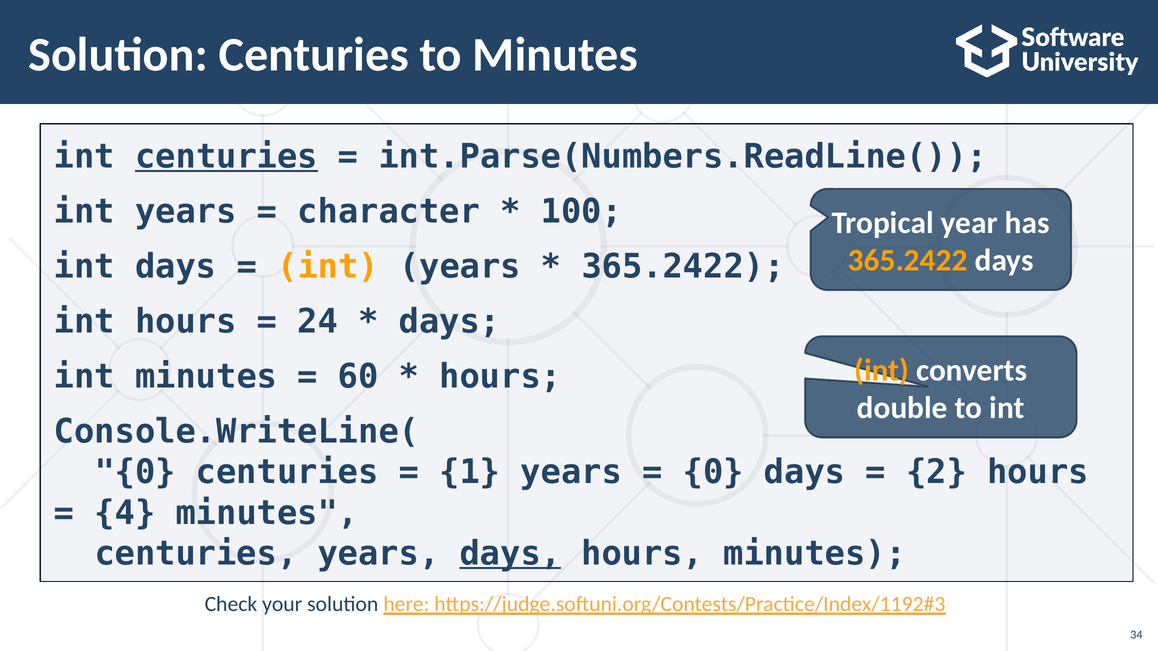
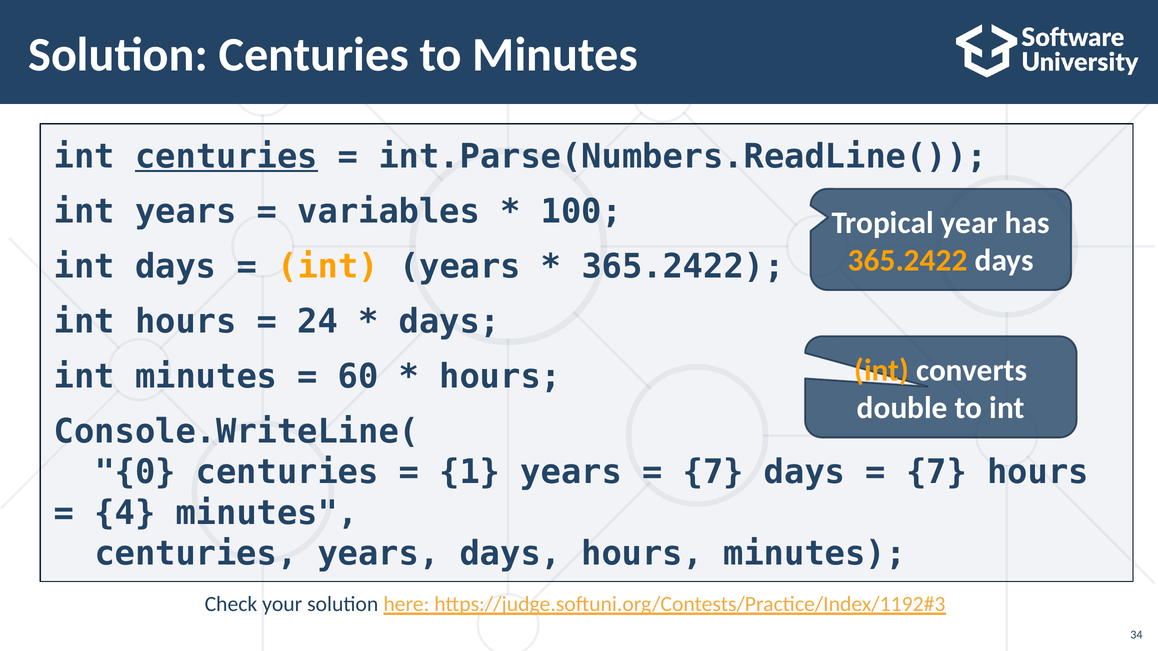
character: character -> variables (389, 212)
0: 0 -> 7 (713, 473)
2: 2 -> 7 (936, 473)
days underline: present -> none (510, 554)
